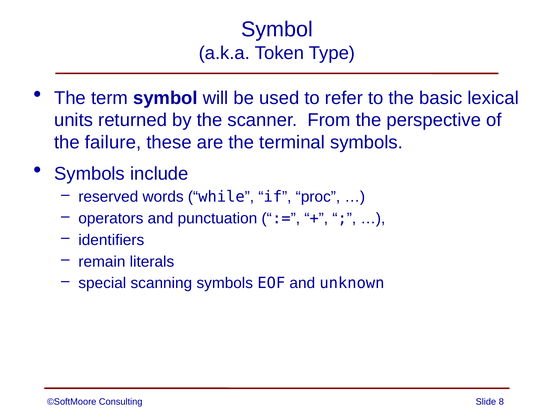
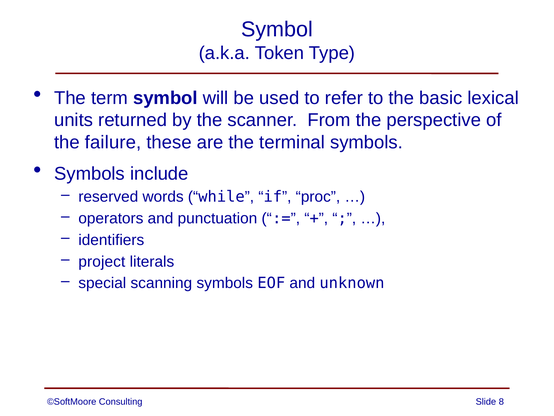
remain: remain -> project (102, 261)
